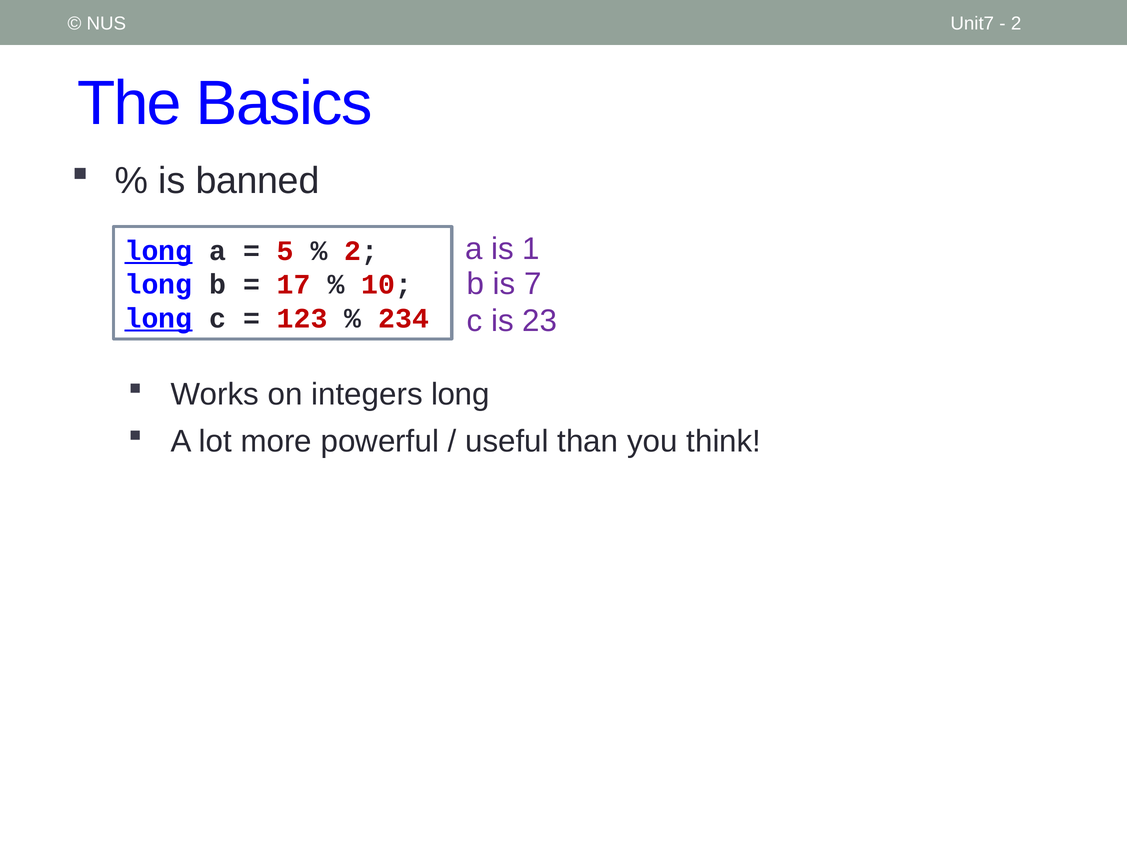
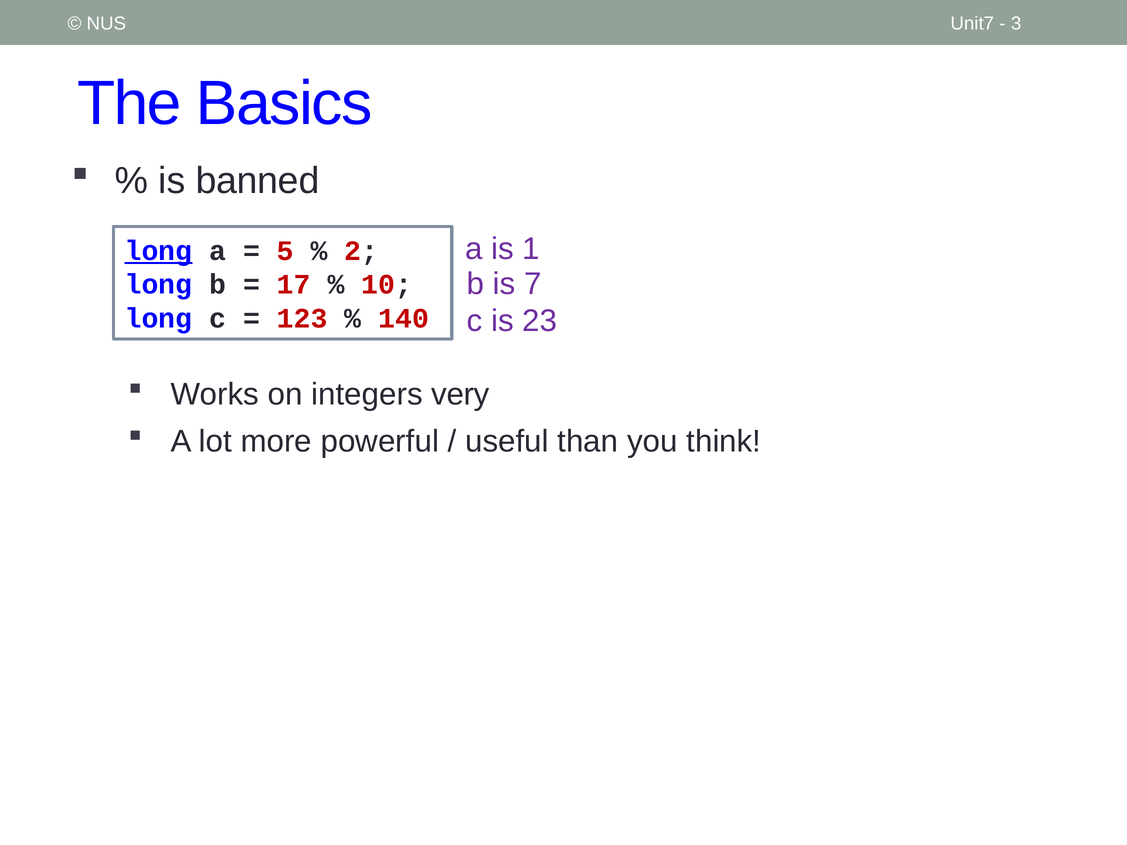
2: 2 -> 3 (1016, 24)
long underline: present -> none (158, 319)
234: 234 -> 140 (404, 319)
integers long: long -> very (460, 395)
